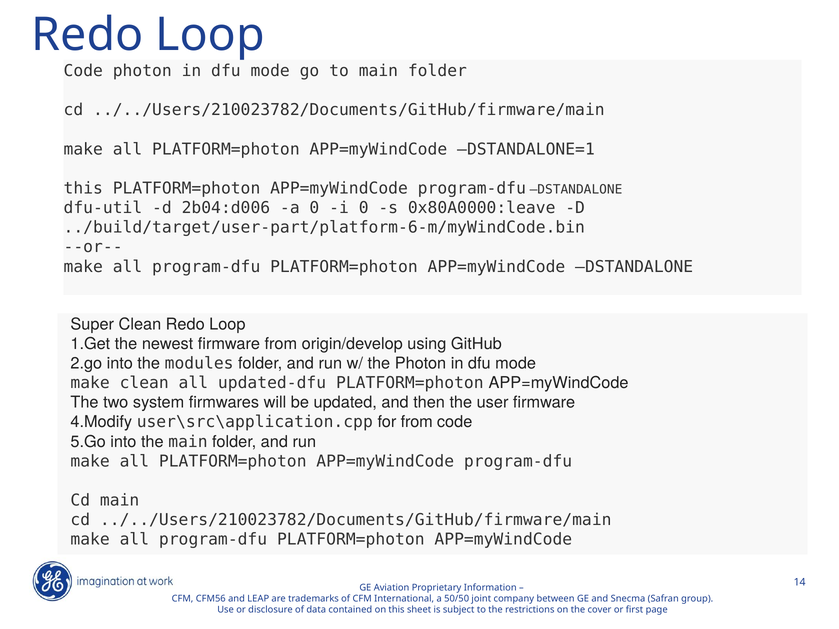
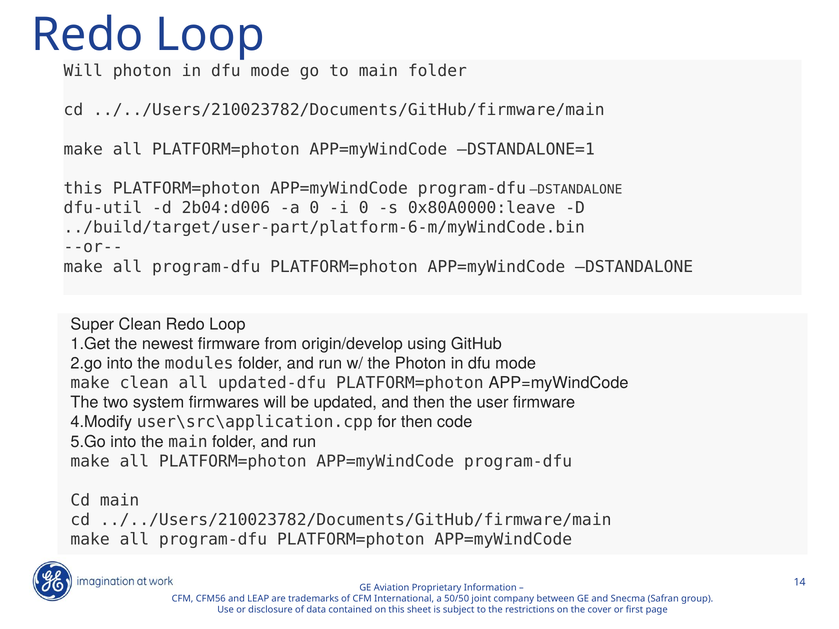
Code: Code -> Will (83, 71)
for from: from -> then (417, 422)
